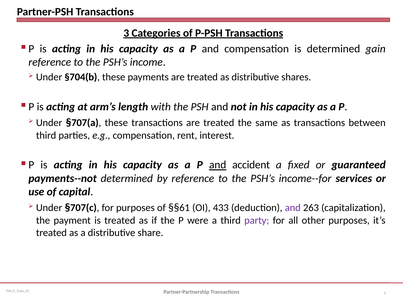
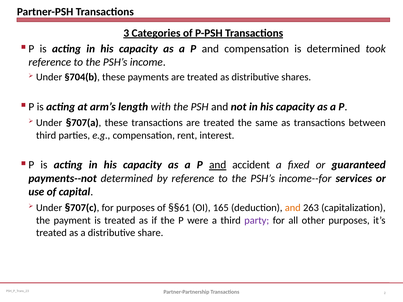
gain: gain -> took (376, 49)
433: 433 -> 165 (221, 208)
and colour: purple -> orange (293, 208)
